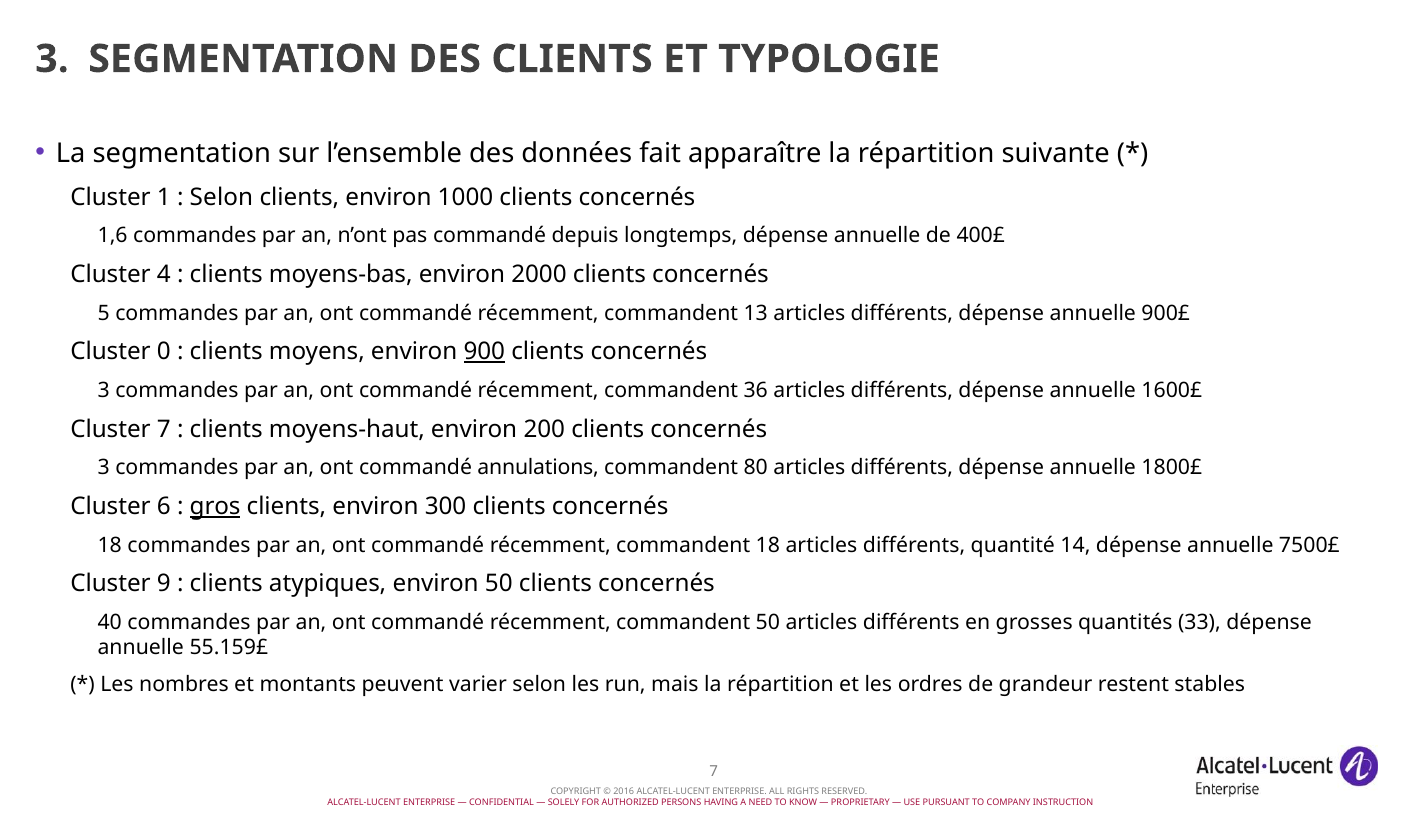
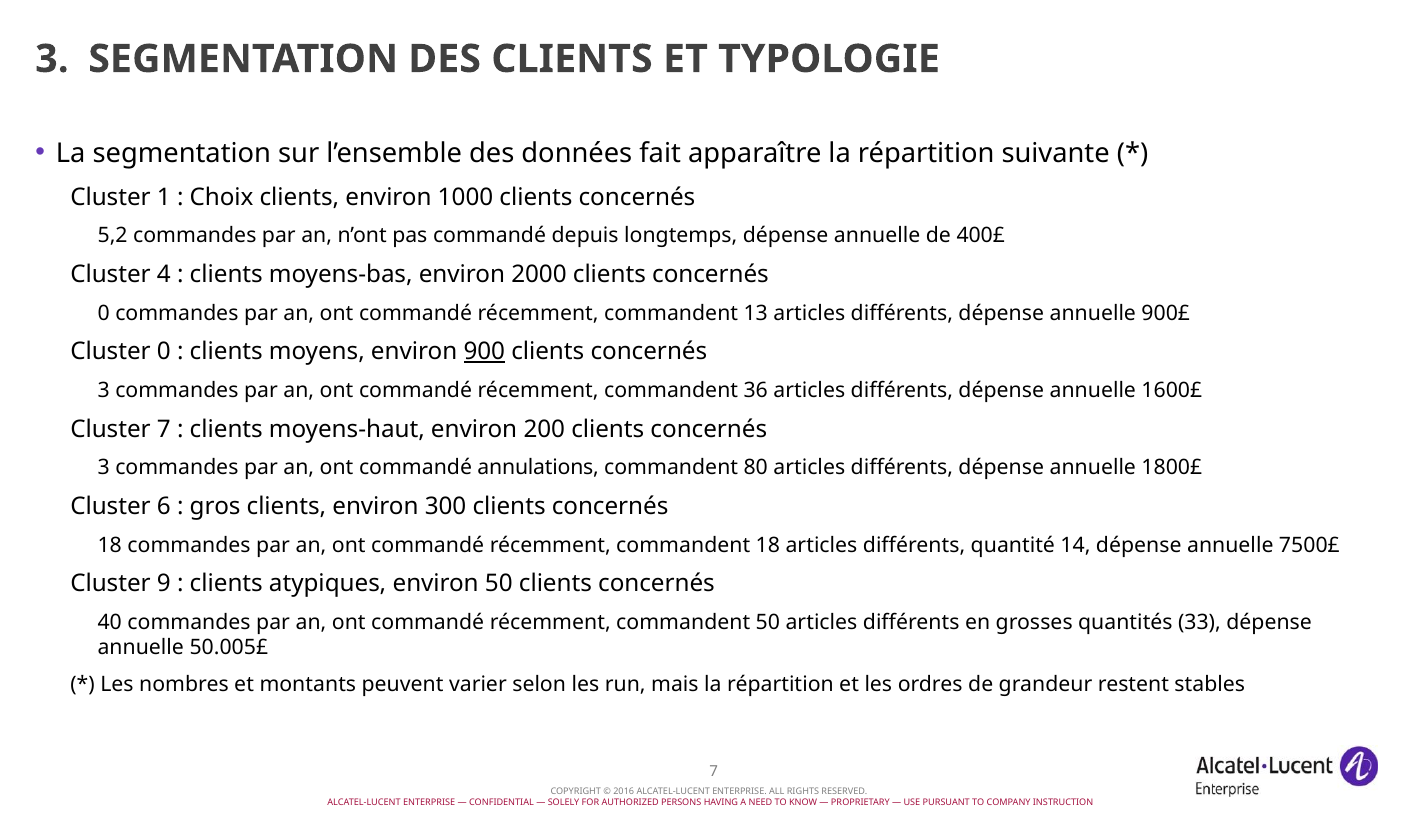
Selon: Selon -> Choix (222, 197)
1,6: 1,6 -> 5,2 (113, 236)
5: 5 -> 0 (104, 313)
gros underline: present -> none (215, 507)
55.159£: 55.159£ -> 50.005£ (229, 648)
